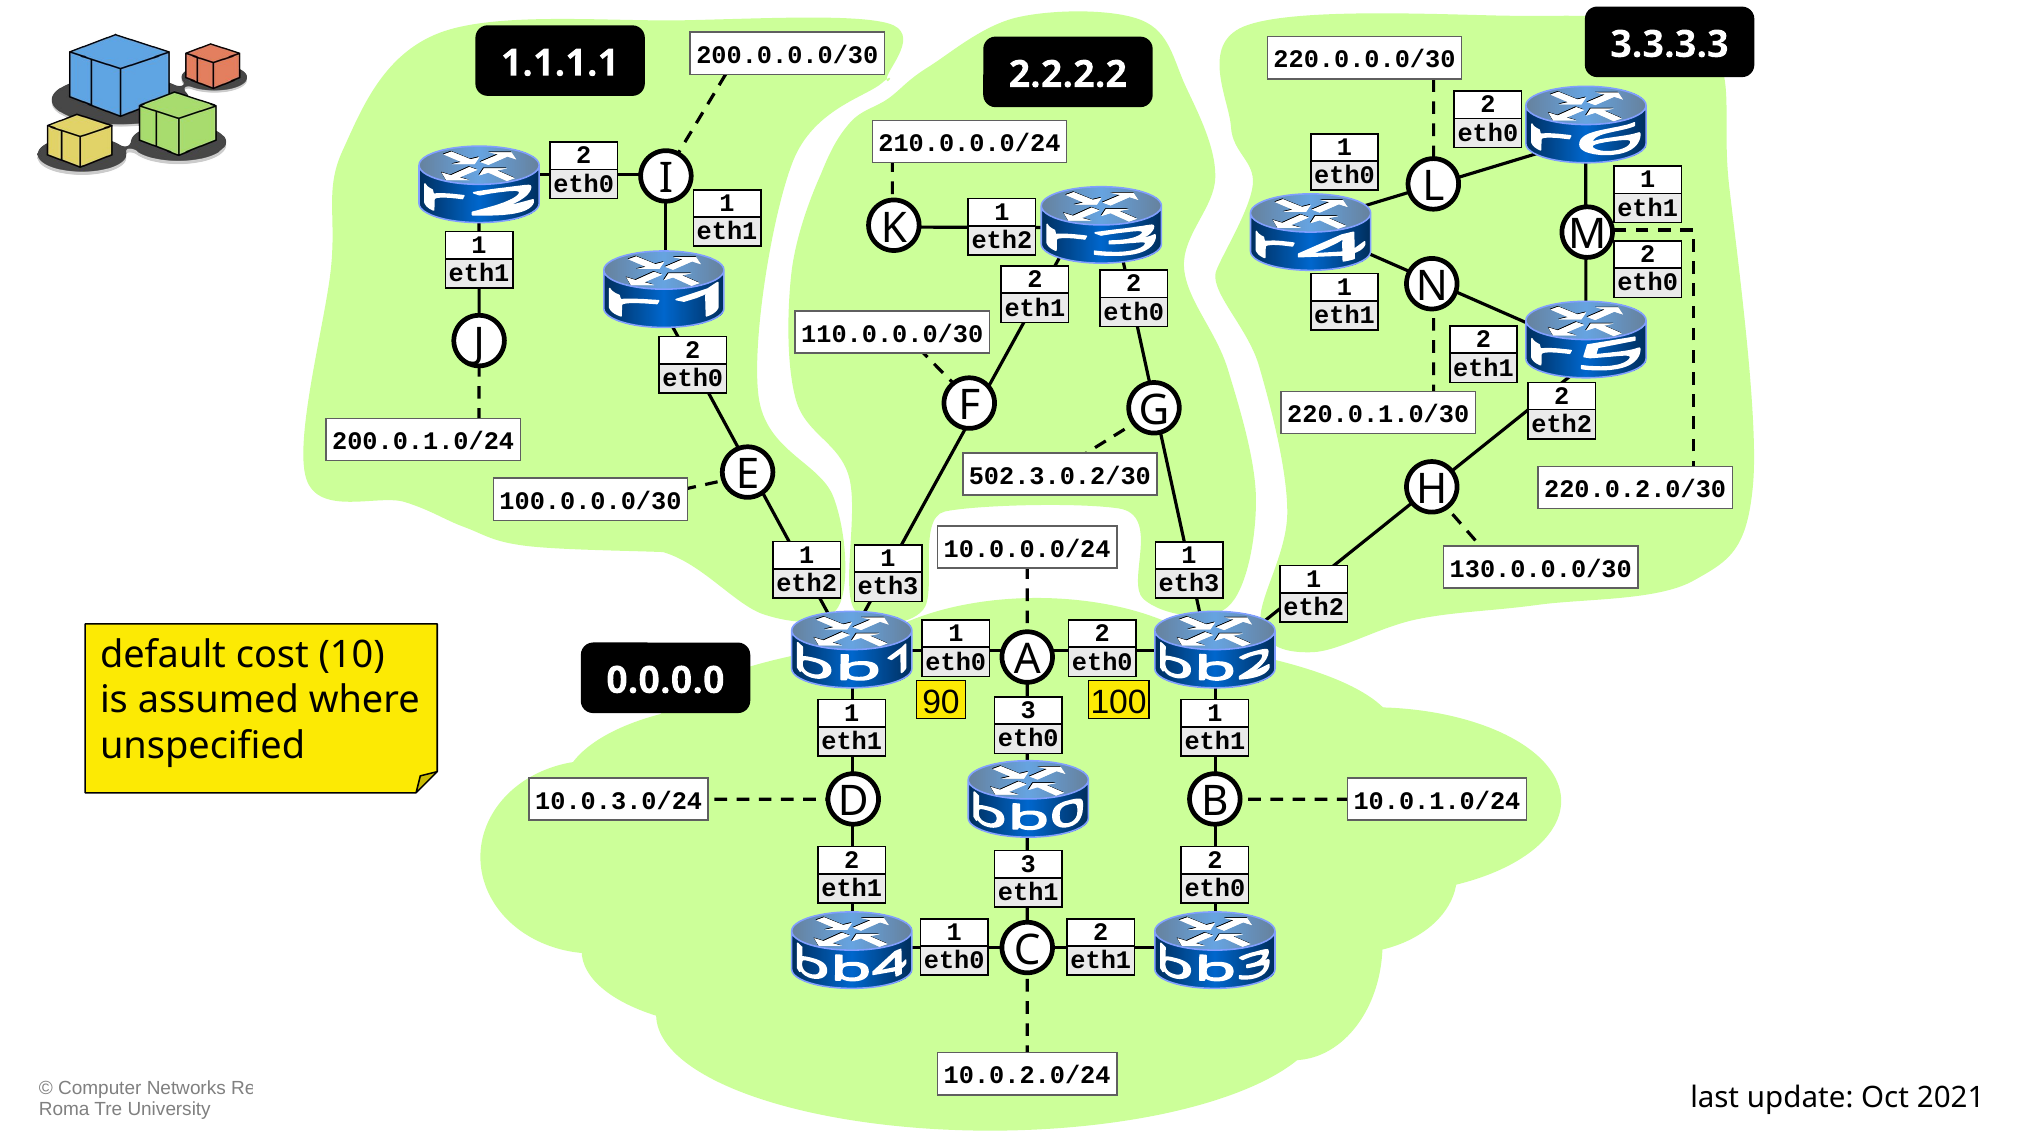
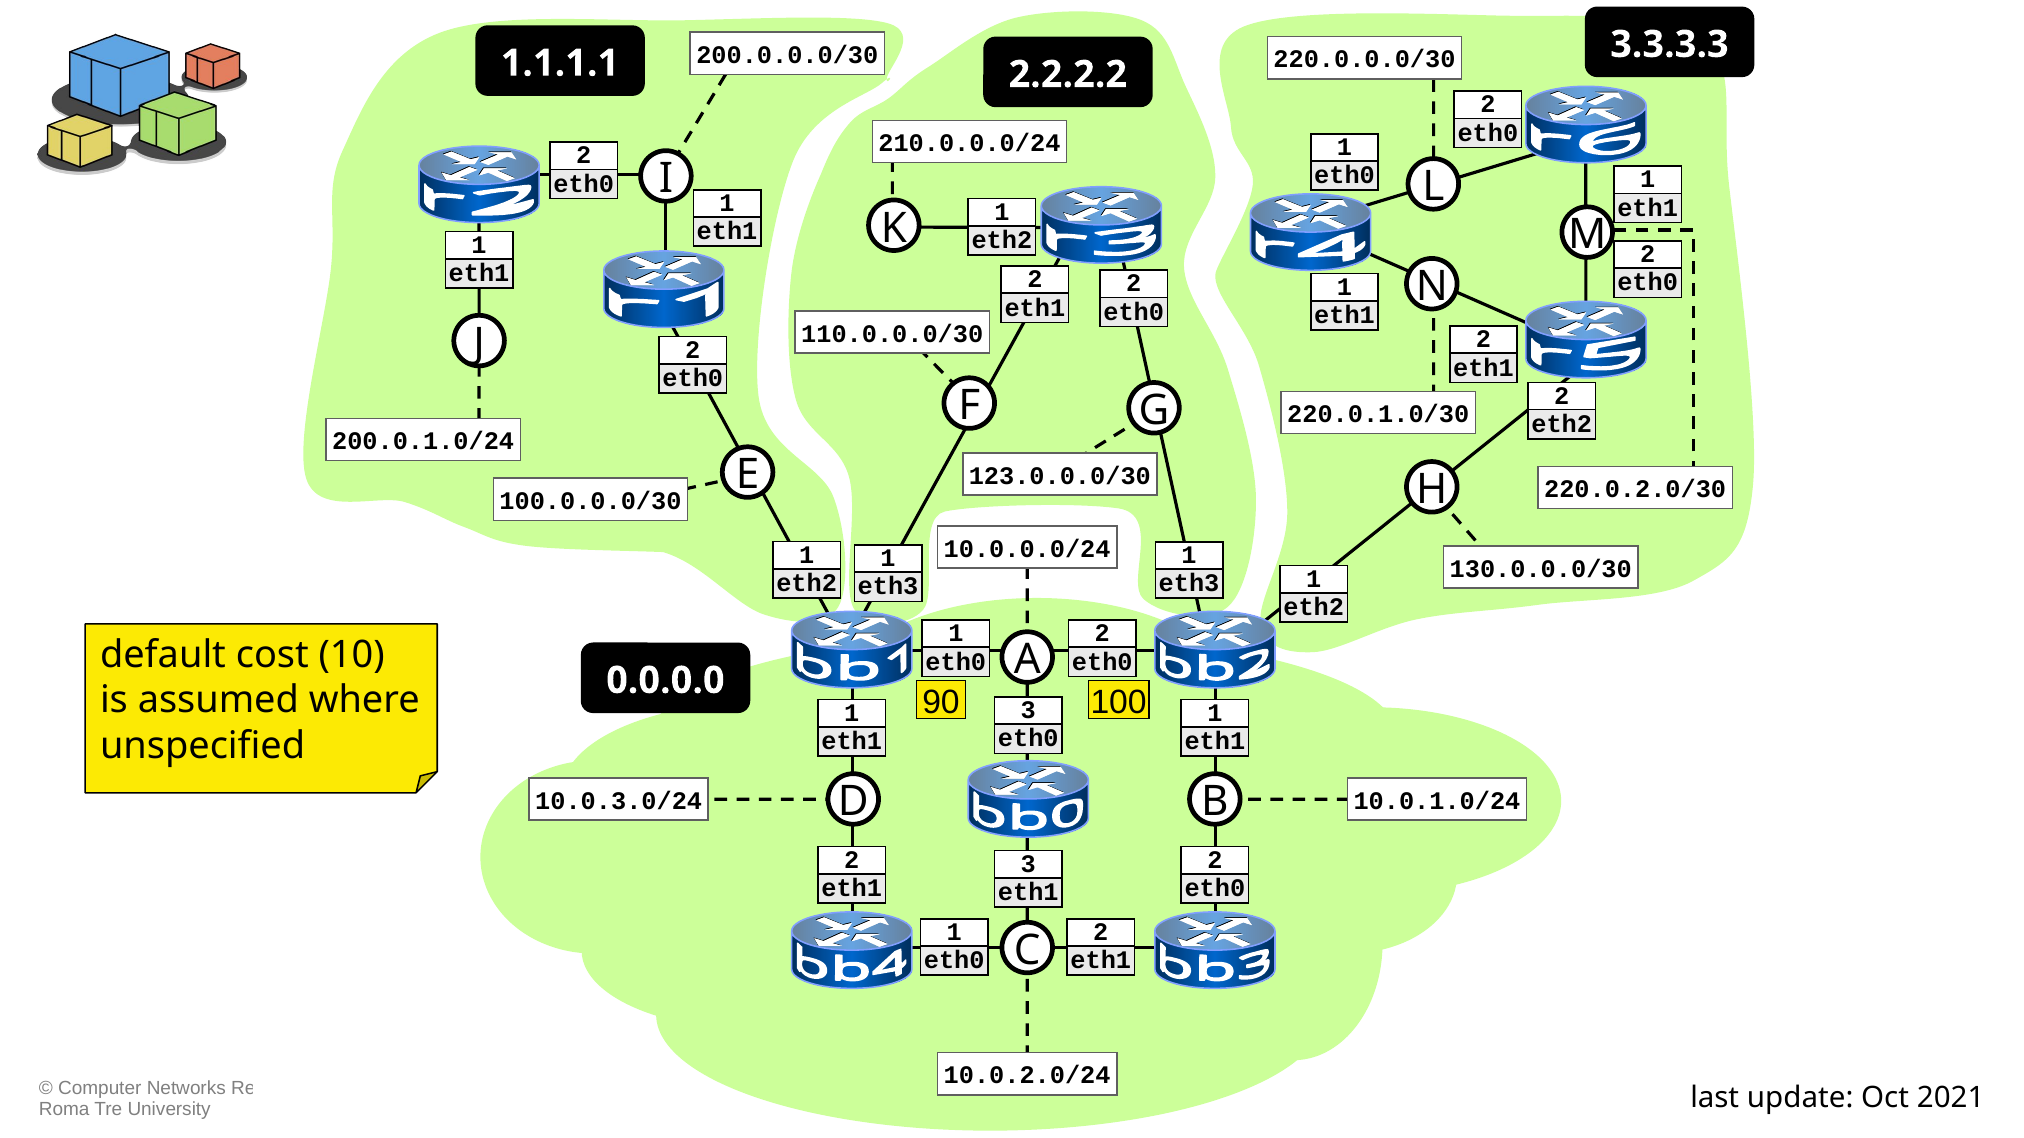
502.3.0.2/30: 502.3.0.2/30 -> 123.0.0.0/30 (1060, 476)
